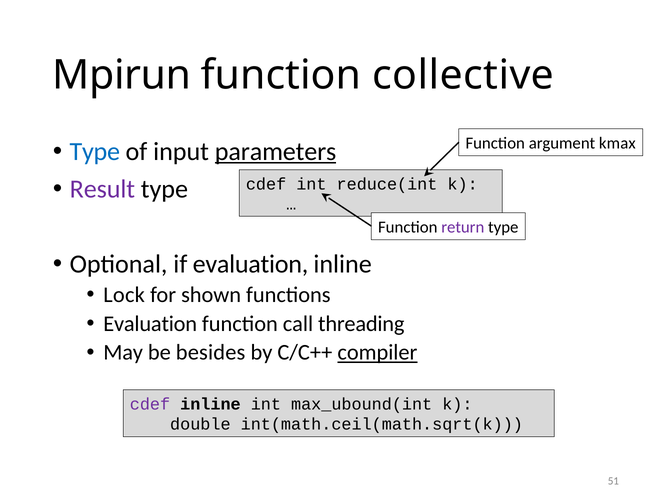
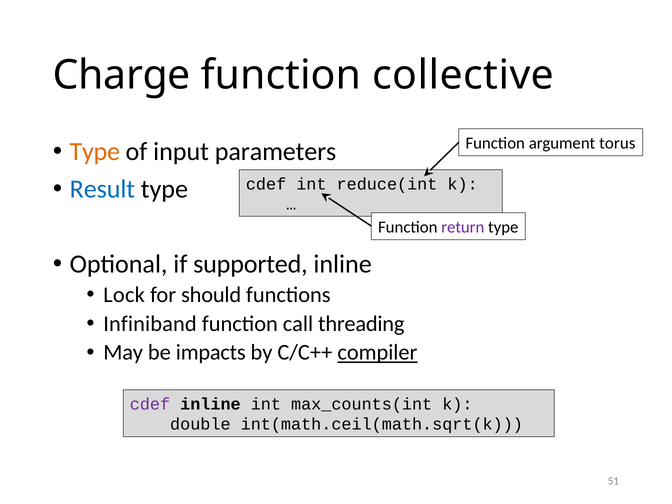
Mpirun: Mpirun -> Charge (122, 75)
kmax: kmax -> torus (617, 143)
Type colour: blue -> orange (95, 151)
parameters underline: present -> none (276, 151)
Result colour: purple -> blue (102, 189)
if evaluation: evaluation -> supported (250, 264)
shown: shown -> should (211, 295)
Evaluation: Evaluation -> Infiniband (150, 324)
besides: besides -> impacts (211, 353)
max_ubound(int: max_ubound(int -> max_counts(int (362, 404)
